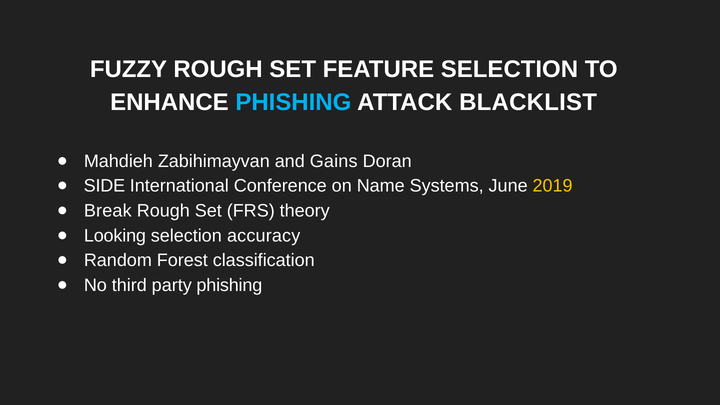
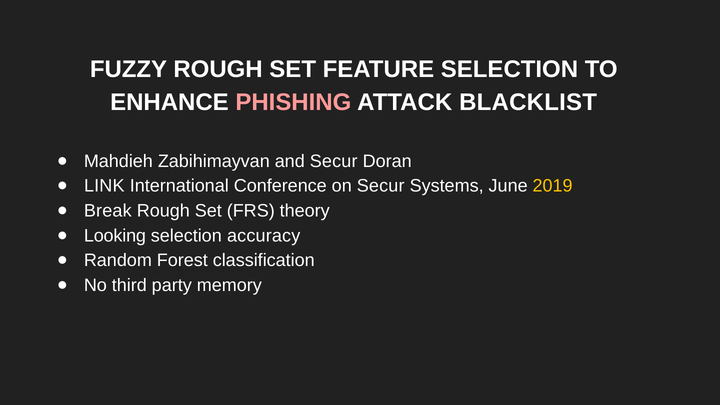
PHISHING colour: light blue -> pink (293, 102)
and Gains: Gains -> Secur (334, 161)
SIDE: SIDE -> LINK (104, 186)
on Name: Name -> Secur (381, 186)
party phishing: phishing -> memory (229, 285)
